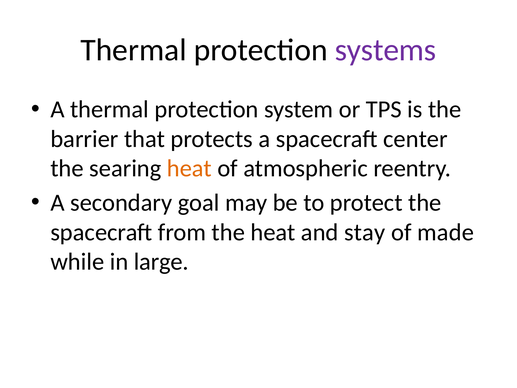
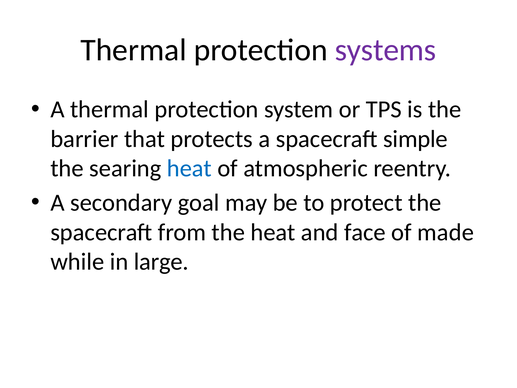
center: center -> simple (416, 139)
heat colour: orange -> blue (189, 168)
stay: stay -> face (365, 232)
